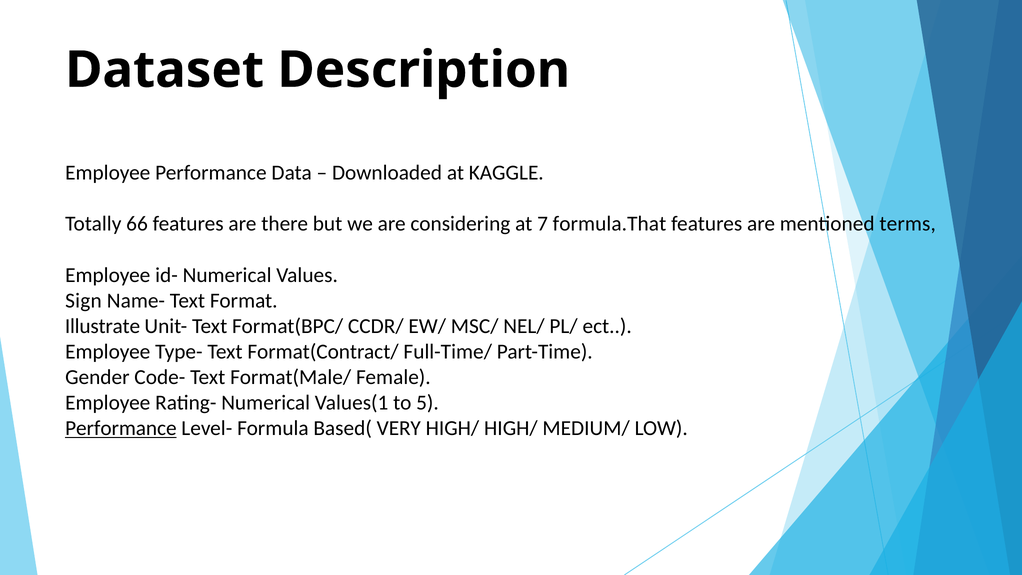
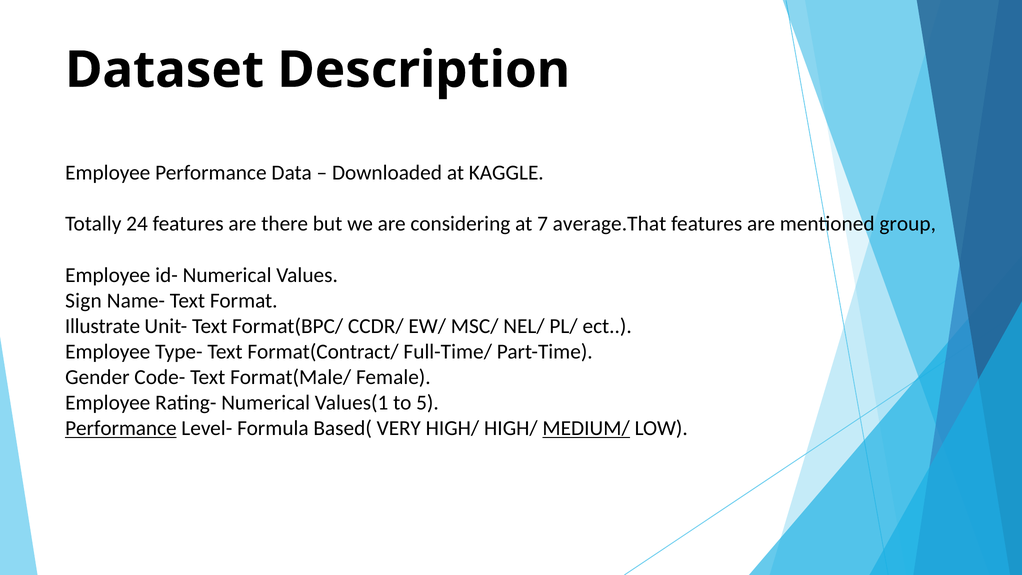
66: 66 -> 24 (137, 224)
formula.That: formula.That -> average.That (609, 224)
terms: terms -> group (908, 224)
MEDIUM/ underline: none -> present (586, 428)
